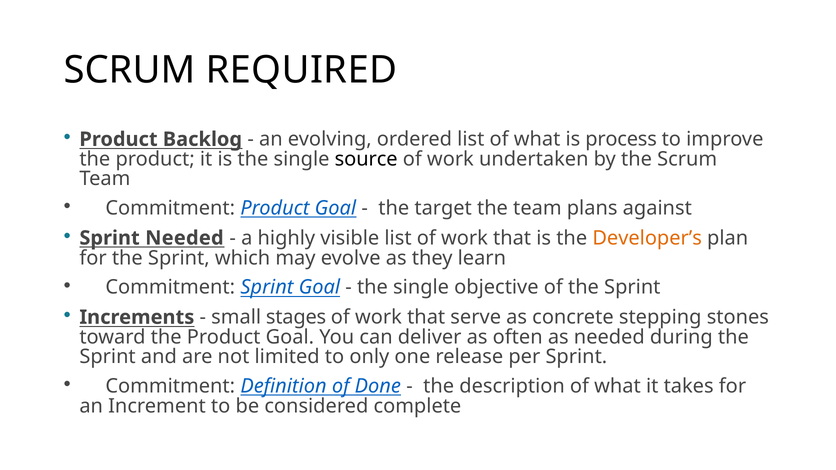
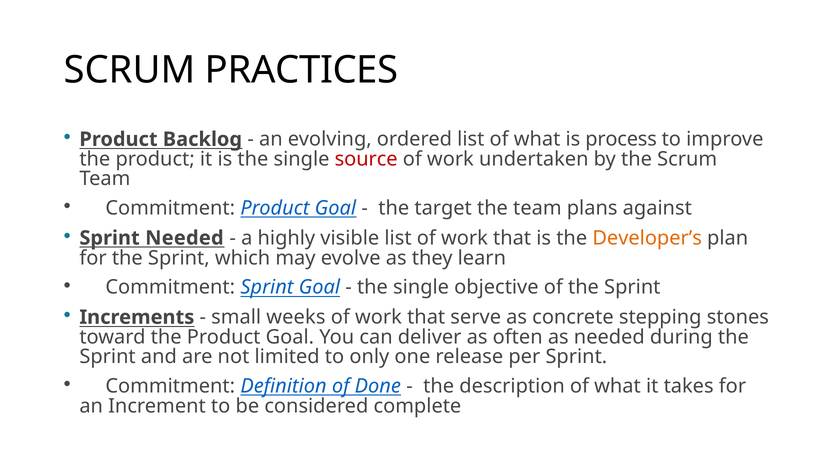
REQUIRED: REQUIRED -> PRACTICES (302, 70)
source colour: black -> red (366, 159)
stages: stages -> weeks (296, 317)
